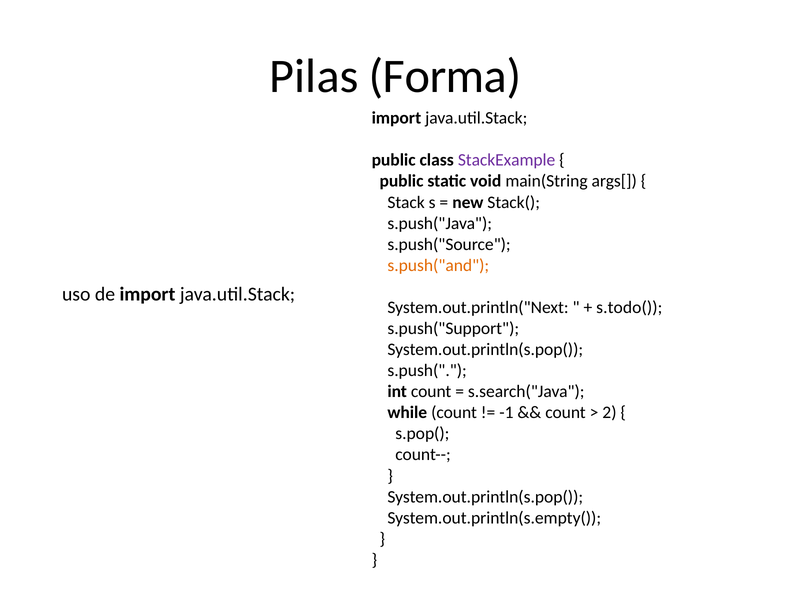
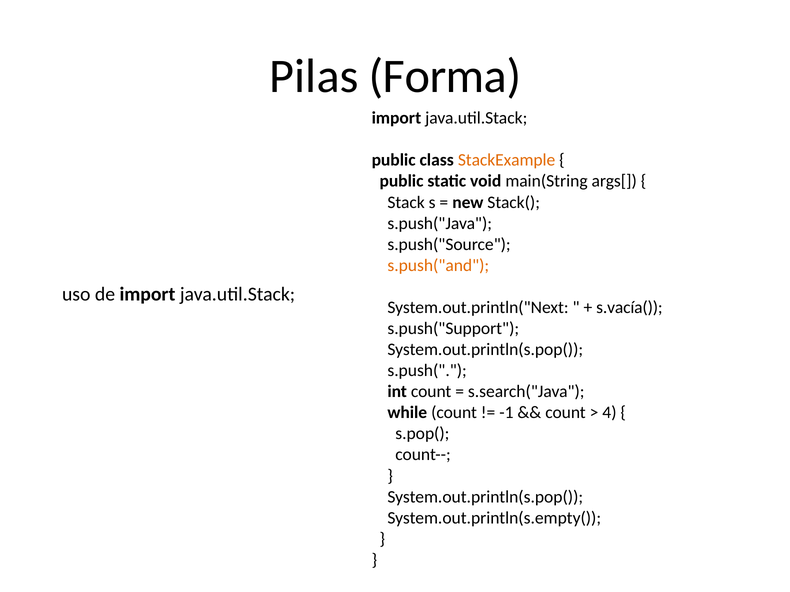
StackExample colour: purple -> orange (507, 160)
s.todo(: s.todo( -> s.vacía( (629, 308)
2: 2 -> 4 (609, 413)
